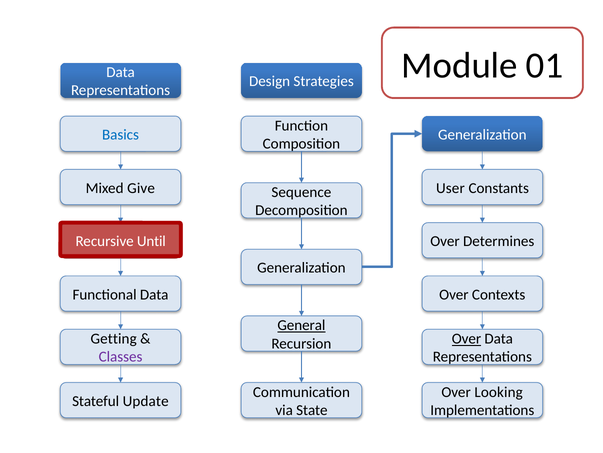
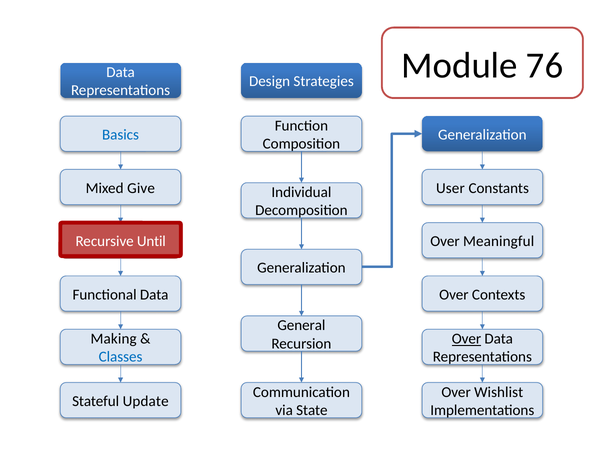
01: 01 -> 76 (545, 65)
Sequence: Sequence -> Individual (301, 192)
Determines: Determines -> Meaningful (499, 241)
General underline: present -> none (301, 325)
Getting: Getting -> Making (114, 338)
Classes colour: purple -> blue (121, 356)
Looking: Looking -> Wishlist (499, 391)
